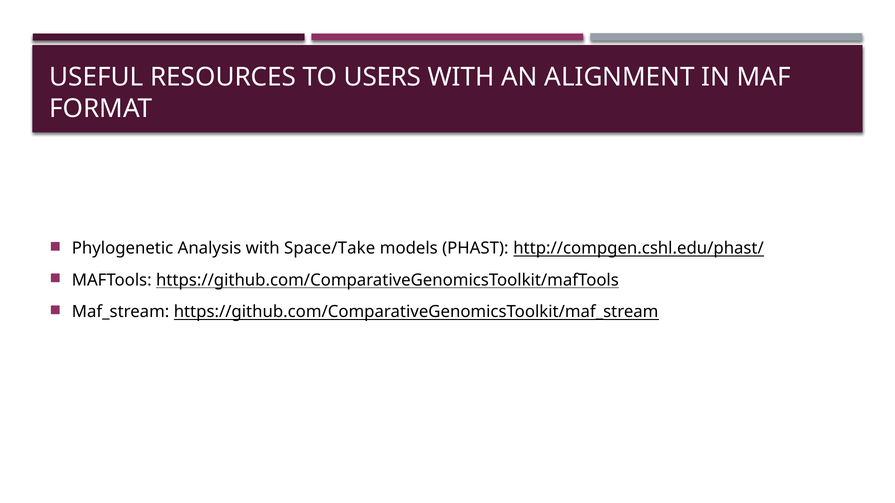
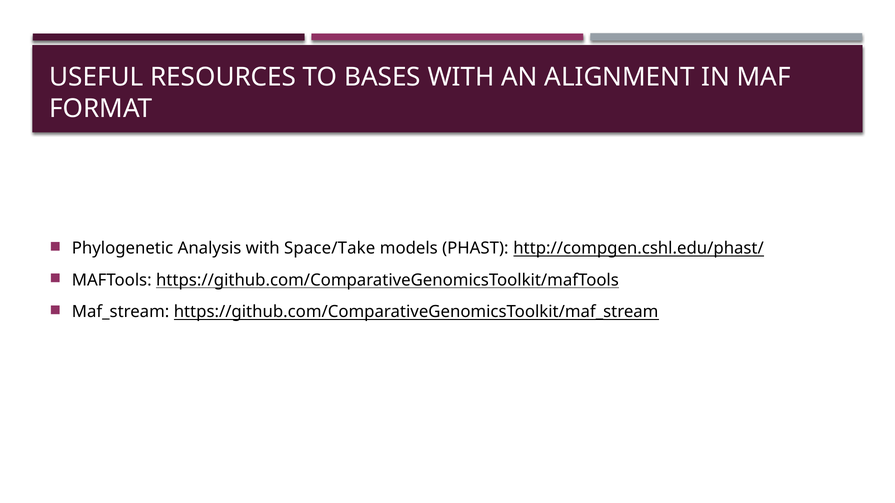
USERS: USERS -> BASES (382, 77)
